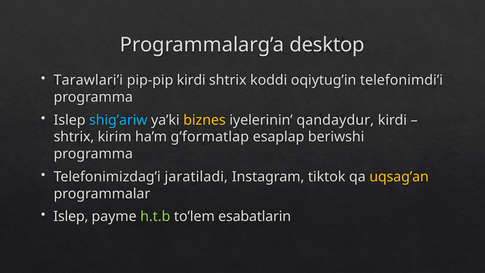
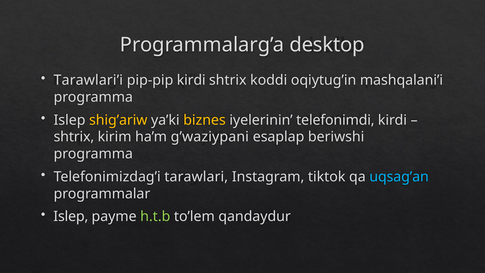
telefonimdi’i: telefonimdi’i -> mashqalani’i (402, 80)
shig’ariw colour: light blue -> yellow (118, 120)
qandaydur: qandaydur -> telefonimdi (335, 120)
g’formatlap: g’formatlap -> g’waziypani (210, 137)
jaratiladi: jaratiladi -> tarawlari (196, 177)
uqsag’an colour: yellow -> light blue (399, 177)
esabatlarin: esabatlarin -> qandaydur (255, 216)
